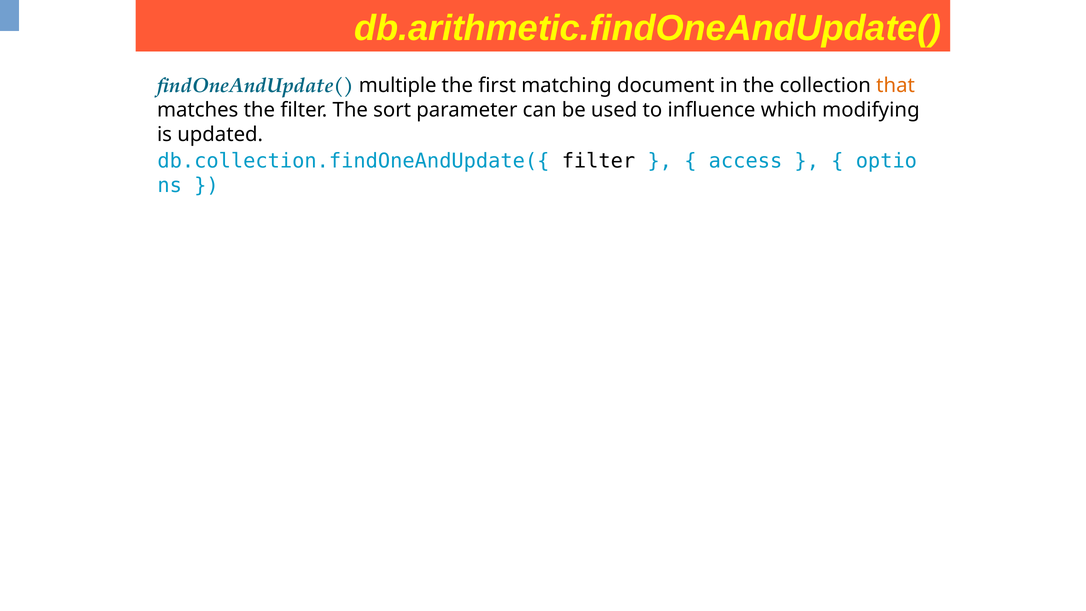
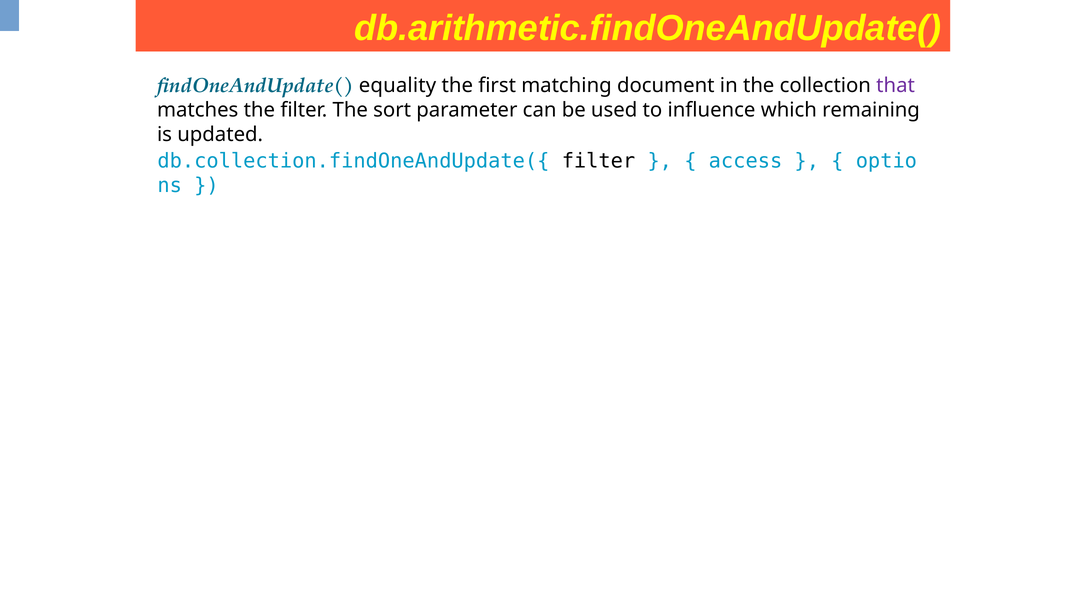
multiple: multiple -> equality (398, 86)
that colour: orange -> purple (896, 86)
modifying: modifying -> remaining (871, 110)
